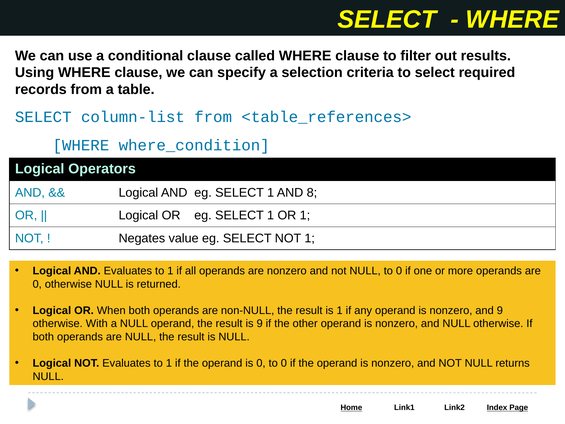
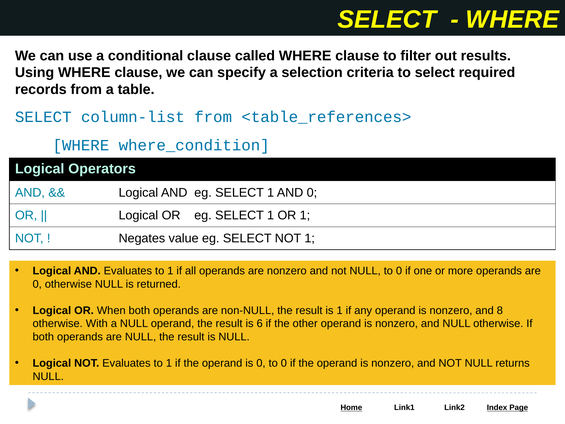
AND 8: 8 -> 0 (312, 192)
and 9: 9 -> 8 (500, 310)
is 9: 9 -> 6 (260, 323)
